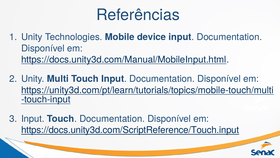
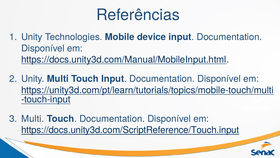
Input: Input -> Multi (33, 118)
